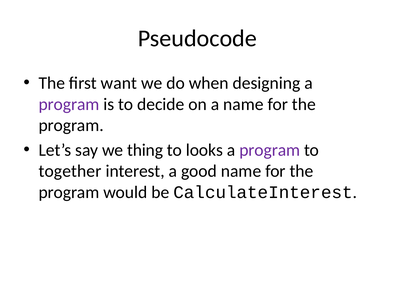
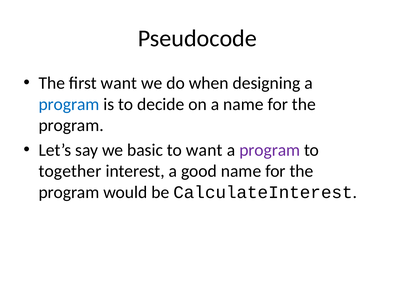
program colour: purple -> blue (69, 104)
thing: thing -> basic (145, 150)
to looks: looks -> want (204, 150)
